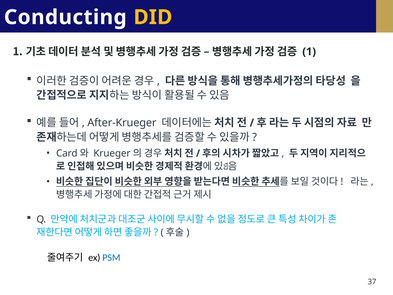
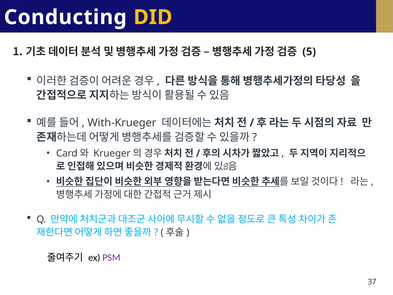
1: 1 -> 5 (309, 52)
After-Krueger: After-Krueger -> With-Krueger (122, 123)
PSM colour: blue -> purple (111, 257)
